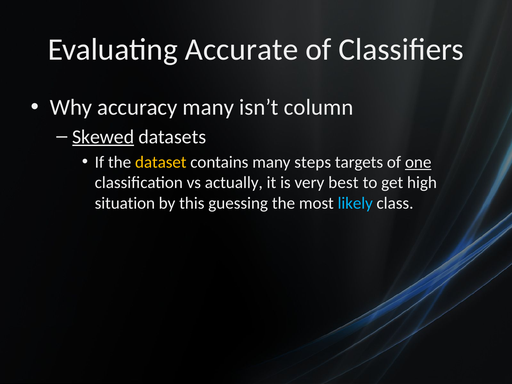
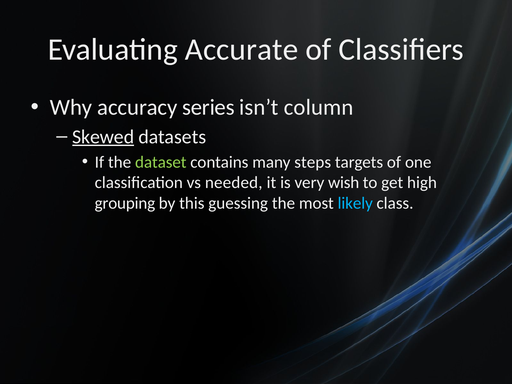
accuracy many: many -> series (208, 107)
dataset colour: yellow -> light green (161, 162)
one underline: present -> none (418, 162)
actually: actually -> needed (234, 183)
best: best -> wish (344, 183)
situation: situation -> grouping (125, 203)
